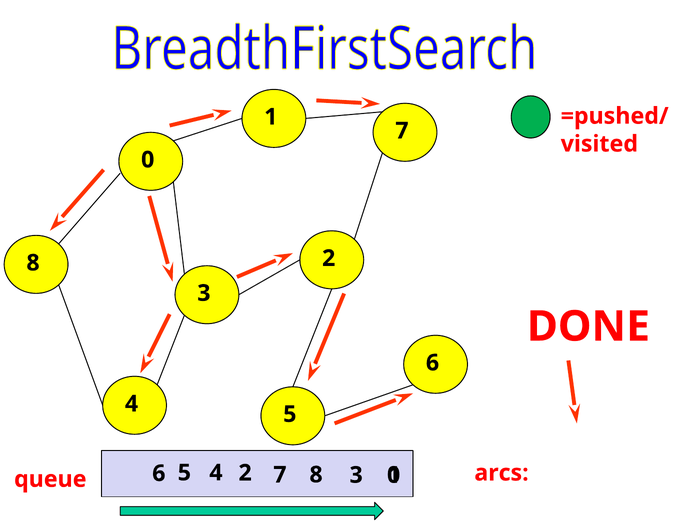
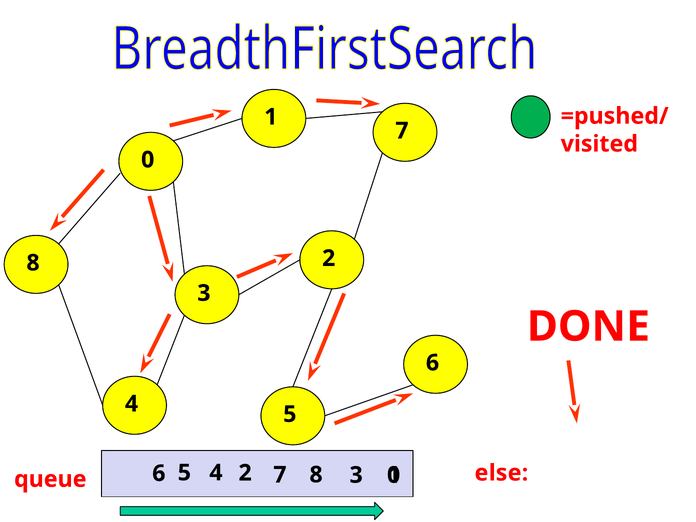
arcs: arcs -> else (501, 473)
